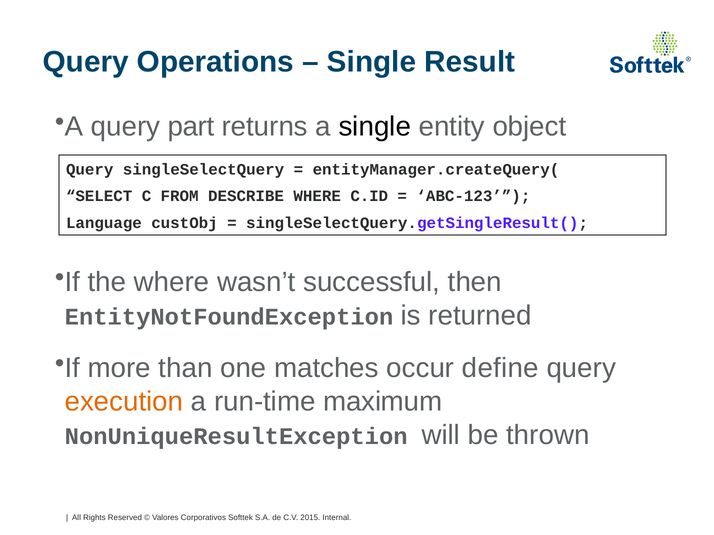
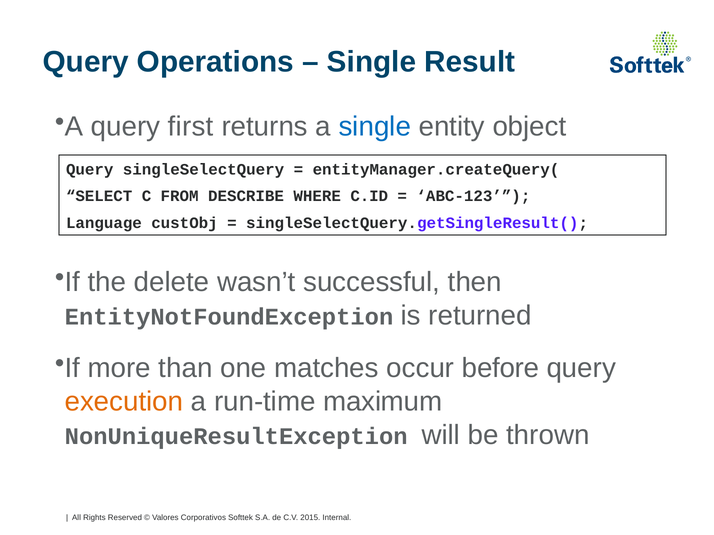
part: part -> first (191, 127)
single colour: black -> blue (375, 127)
the where: where -> delete (172, 282)
define: define -> before (501, 369)
